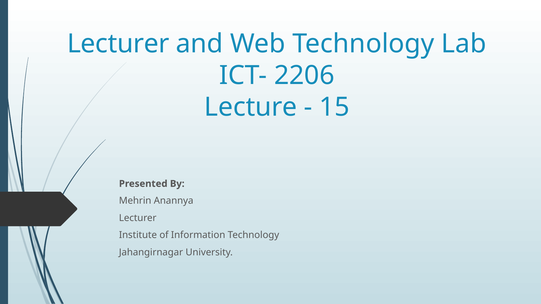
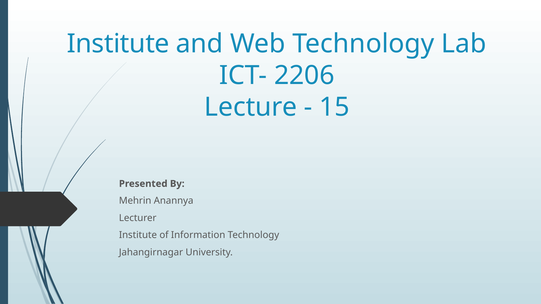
Lecturer: Lecturer -> Institute (118, 44)
